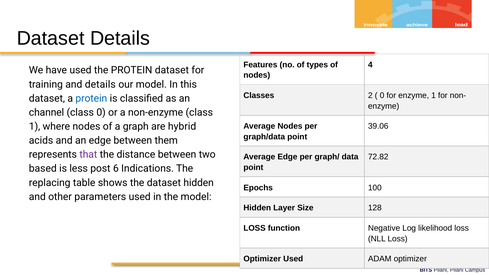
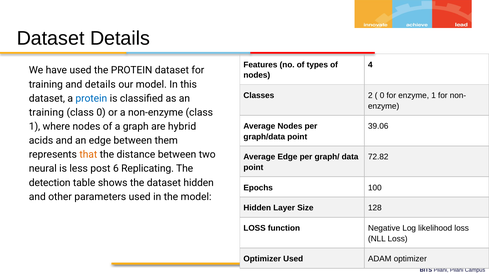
channel: channel -> training (46, 112)
that colour: purple -> orange (88, 155)
based: based -> neural (43, 169)
Indications: Indications -> Replicating (148, 169)
replacing: replacing -> detection (50, 183)
